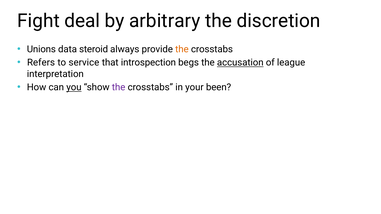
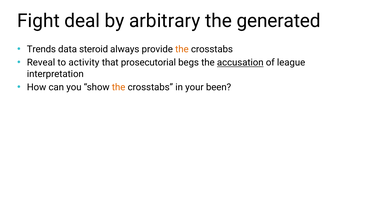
discretion: discretion -> generated (279, 21)
Unions: Unions -> Trends (41, 49)
Refers: Refers -> Reveal (41, 63)
service: service -> activity (84, 63)
introspection: introspection -> prosecutorial (148, 63)
you underline: present -> none (74, 87)
the colour: purple -> orange (119, 87)
